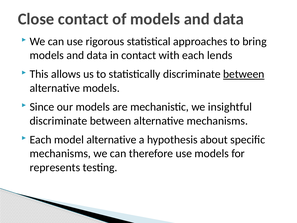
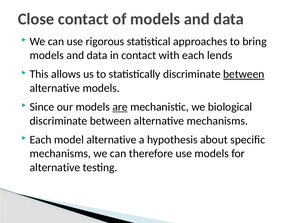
are underline: none -> present (120, 107)
insightful: insightful -> biological (230, 107)
represents: represents -> alternative (55, 167)
